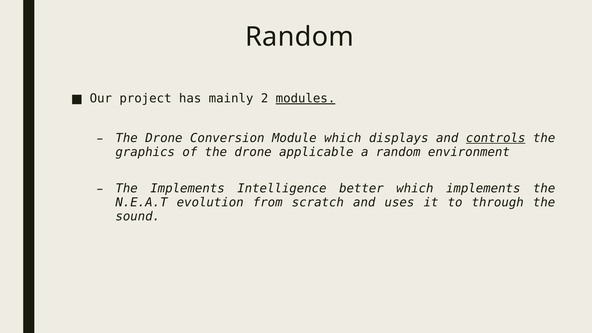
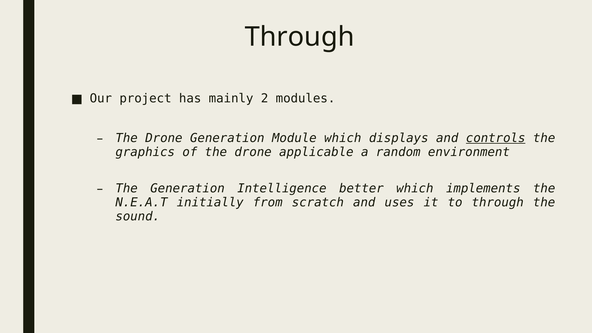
Random: Random -> Through (300, 37)
modules underline: present -> none (305, 99)
Drone Conversion: Conversion -> Generation (227, 138)
The Implements: Implements -> Generation (188, 189)
evolution: evolution -> initially (210, 202)
